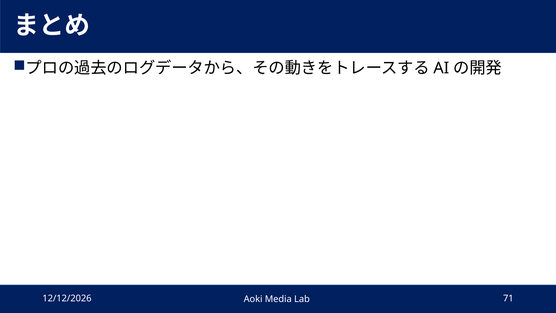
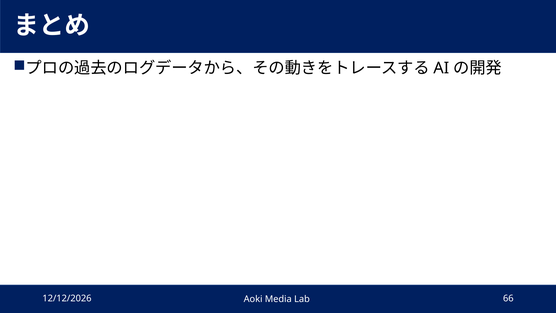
71: 71 -> 66 (508, 298)
